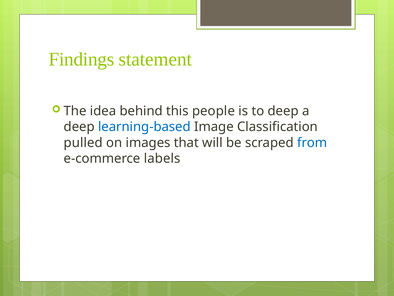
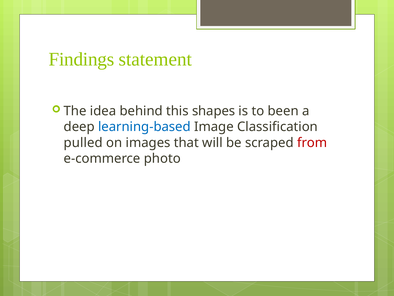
people: people -> shapes (214, 111)
to deep: deep -> been (283, 111)
from colour: blue -> red (312, 142)
labels: labels -> photo (162, 158)
